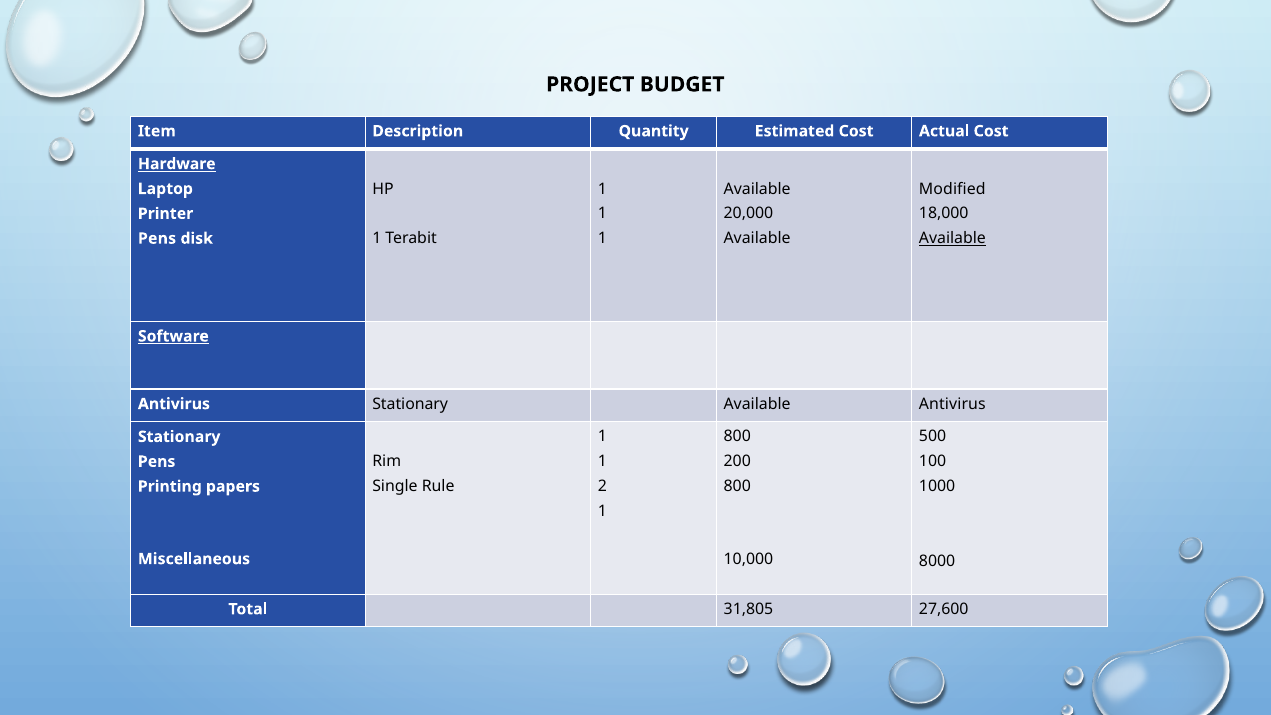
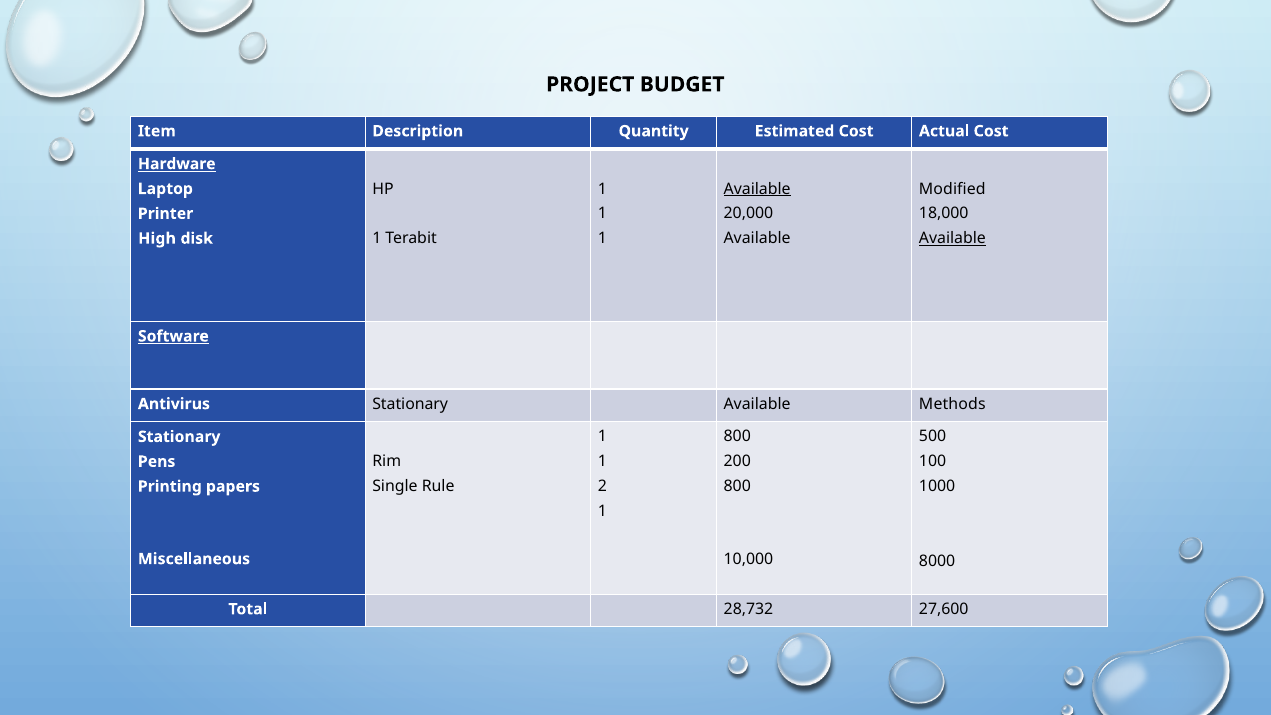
Available underline: none -> present (757, 189)
Pens: Pens -> High (157, 238)
Available Antivirus: Antivirus -> Methods (952, 404)
31,805: 31,805 -> 28,732 (749, 609)
